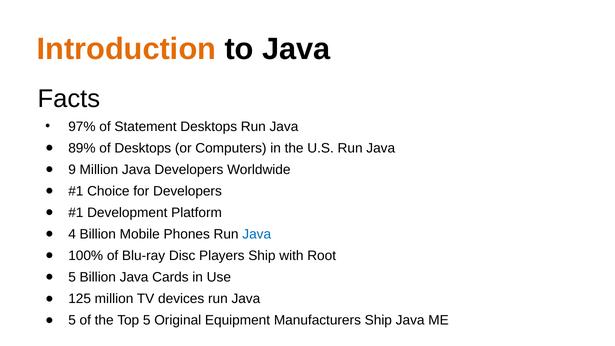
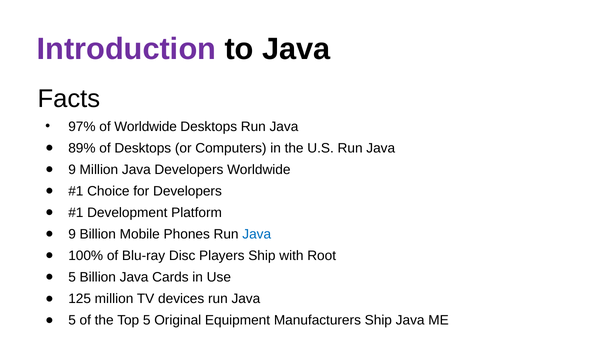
Introduction colour: orange -> purple (126, 49)
of Statement: Statement -> Worldwide (146, 127)
4: 4 -> 9 (72, 234)
